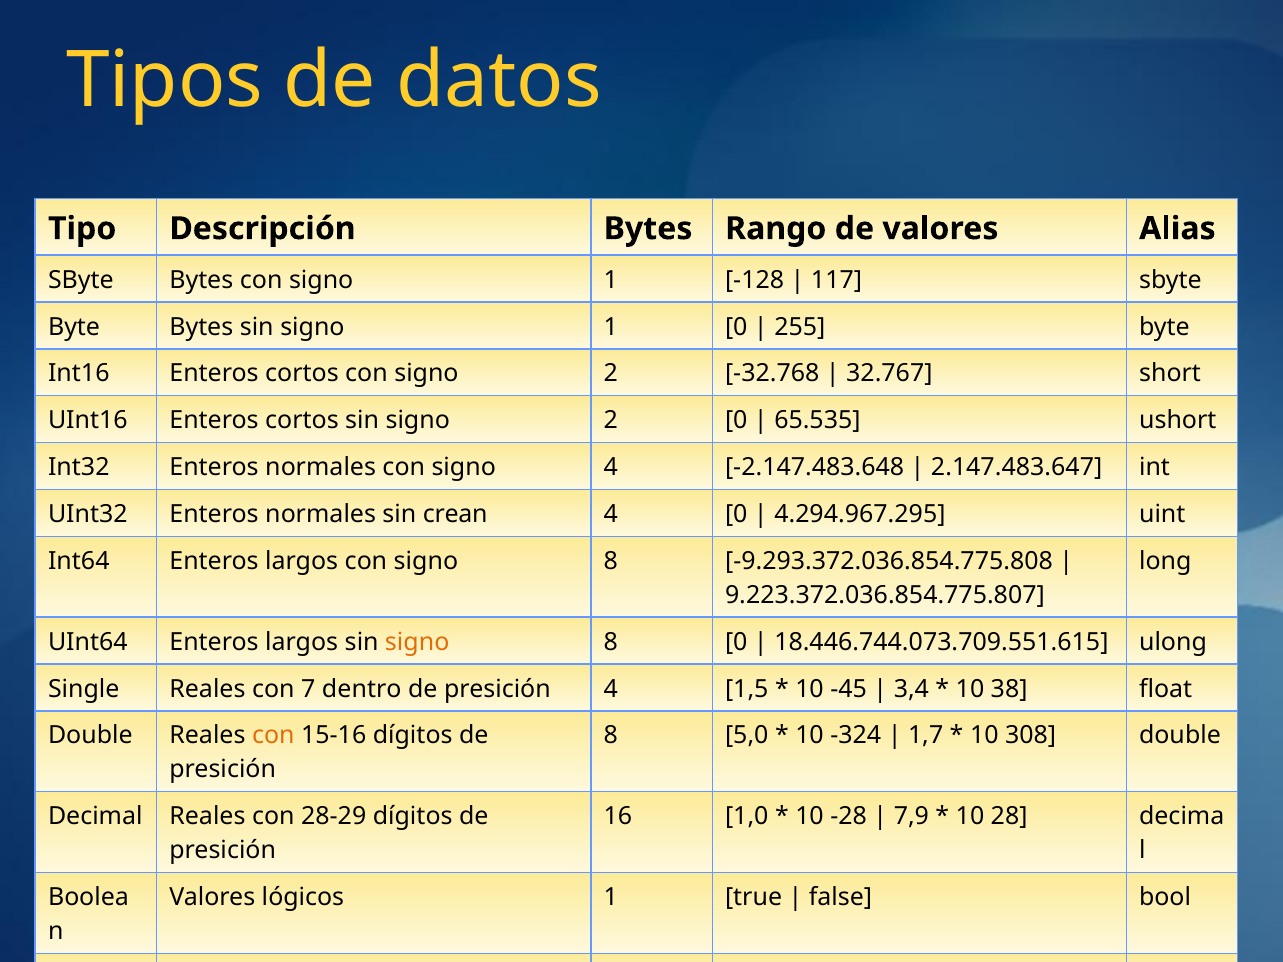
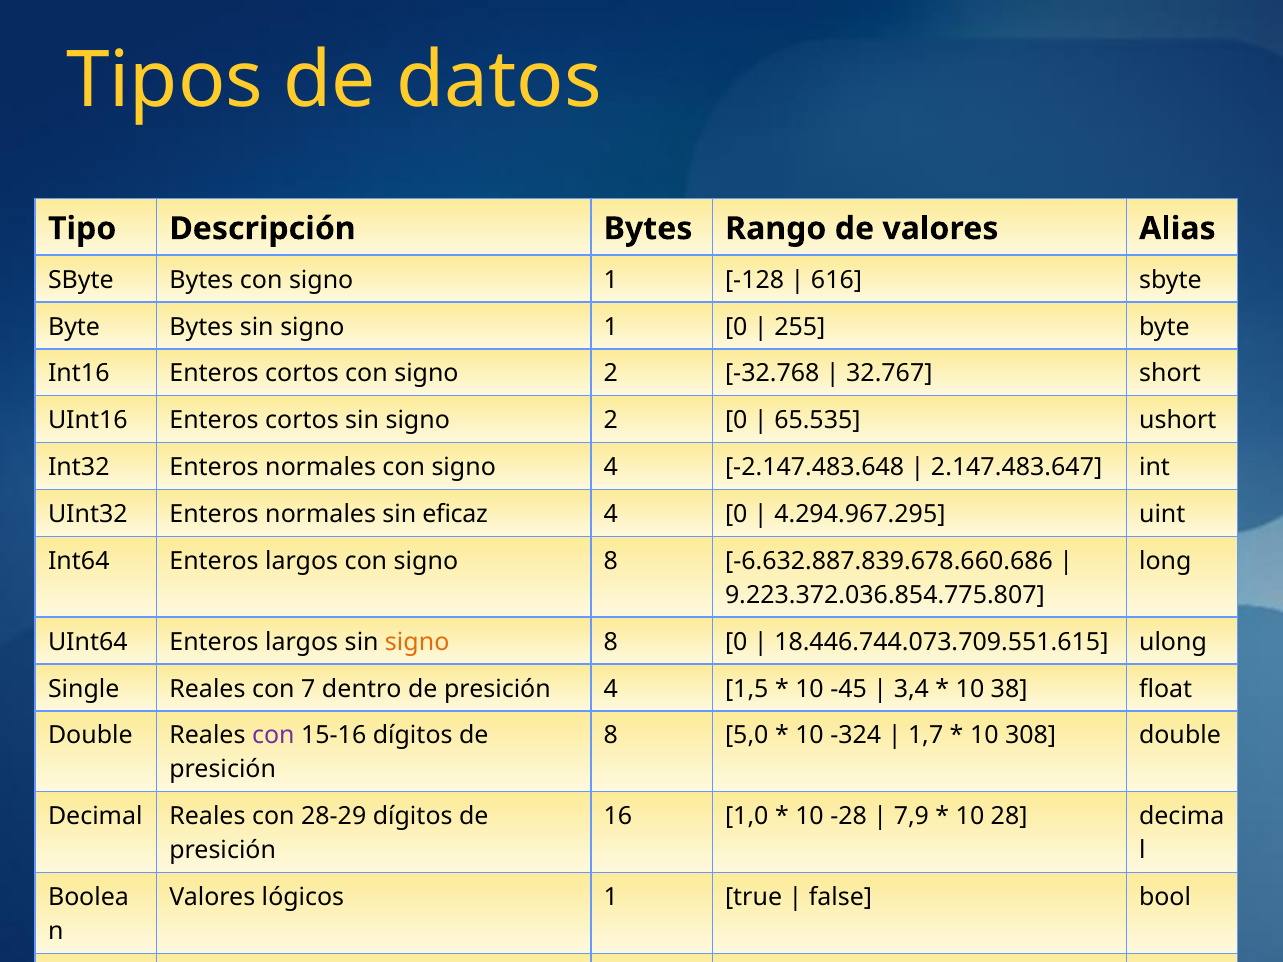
117: 117 -> 616 (837, 280)
crean: crean -> eficaz (455, 514)
-9.293.372.036.854.775.808: -9.293.372.036.854.775.808 -> -6.632.887.839.678.660.686 (889, 561)
con colour: orange -> purple (273, 736)
